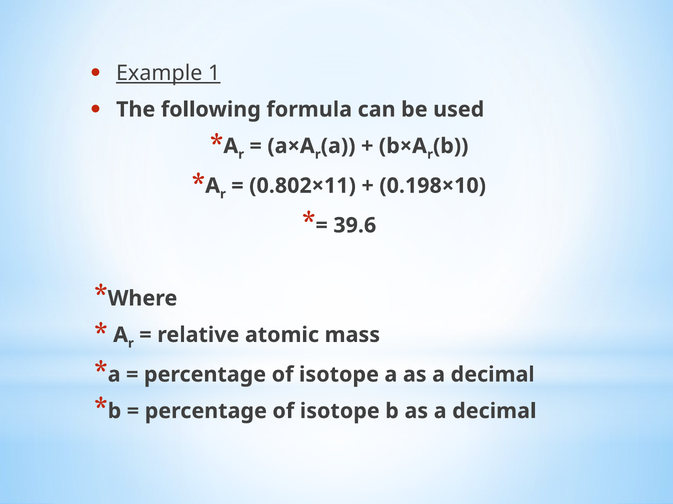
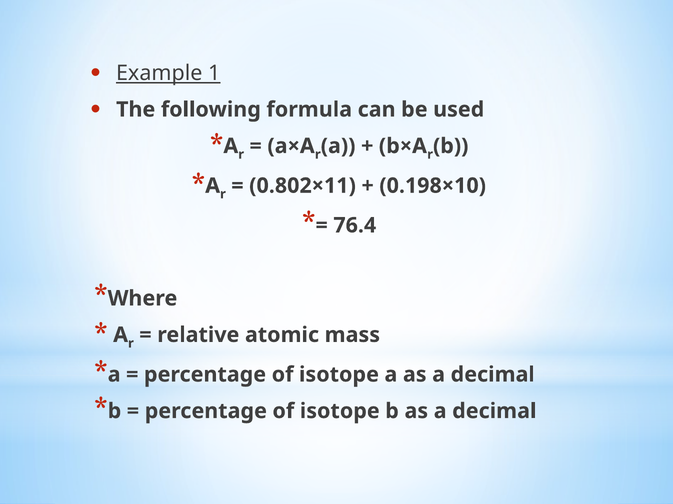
39.6: 39.6 -> 76.4 (355, 226)
